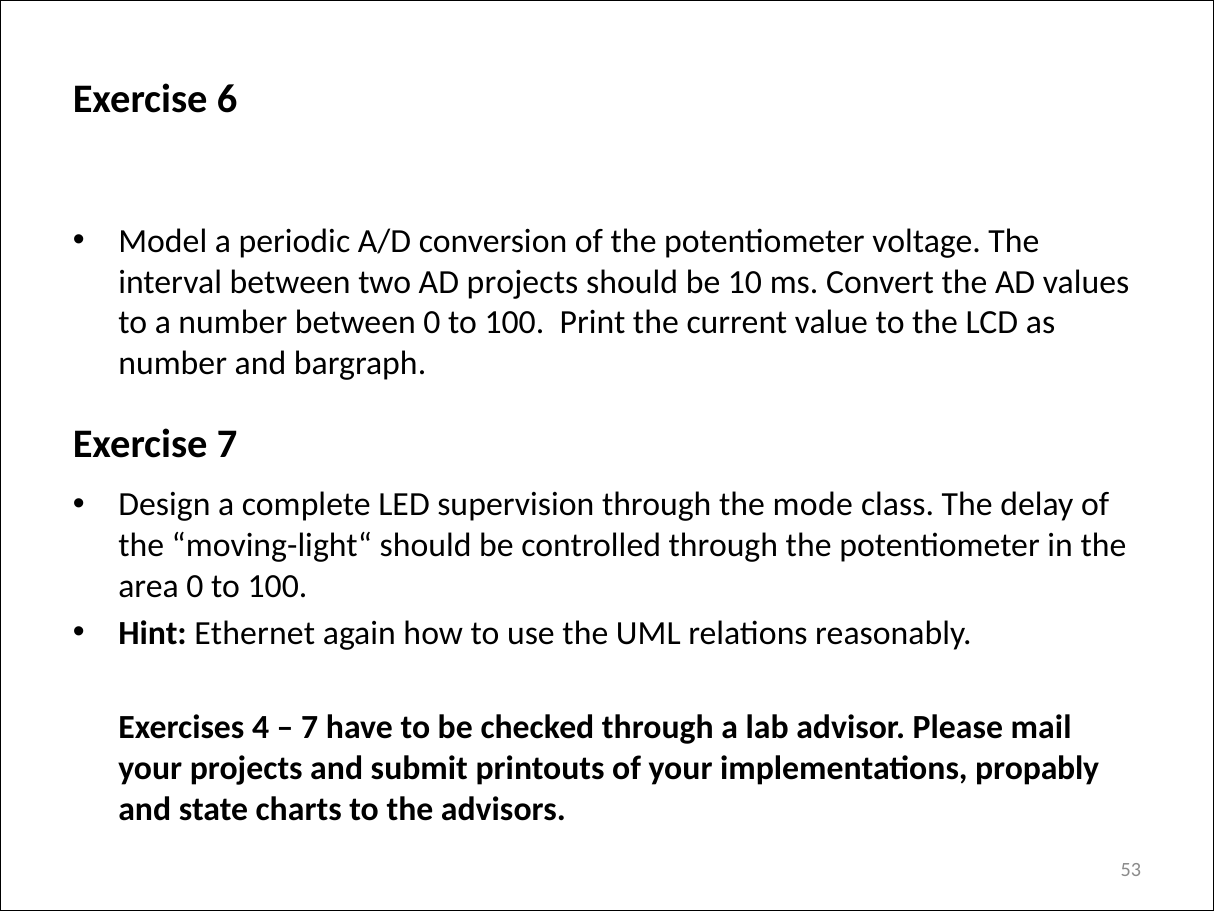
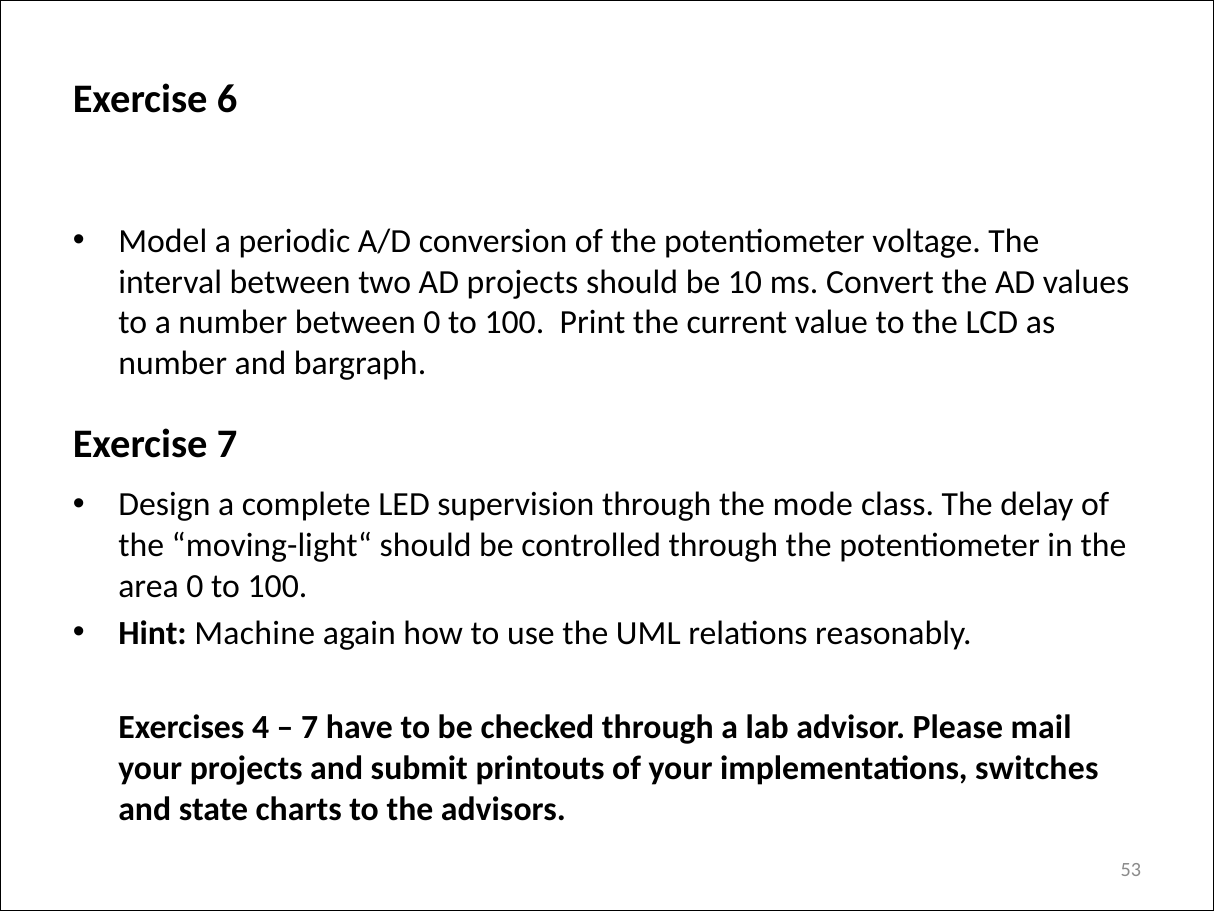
Ethernet: Ethernet -> Machine (255, 633)
propably: propably -> switches (1037, 768)
